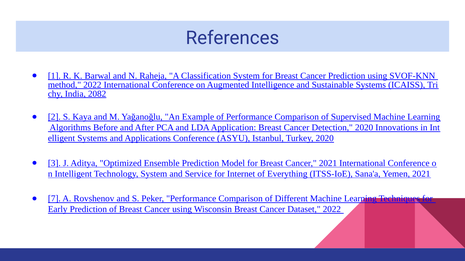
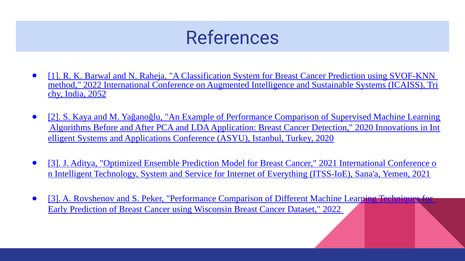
2082: 2082 -> 2052 (97, 94)
7: 7 -> 3 (54, 199)
